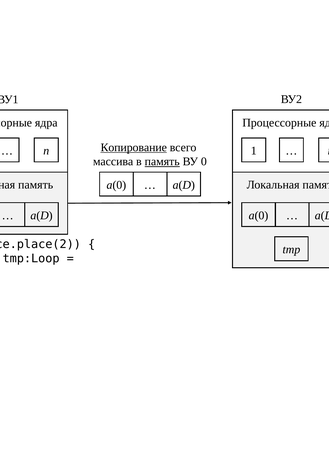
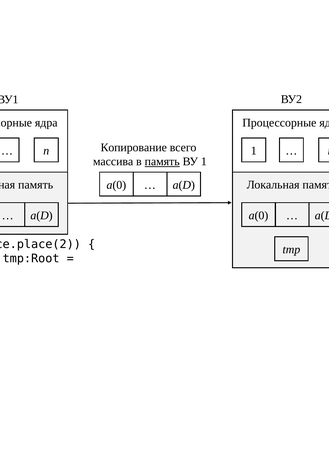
Копирование underline: present -> none (134, 147)
ВУ 0: 0 -> 1 (204, 162)
tmp:Loop: tmp:Loop -> tmp:Root (31, 259)
